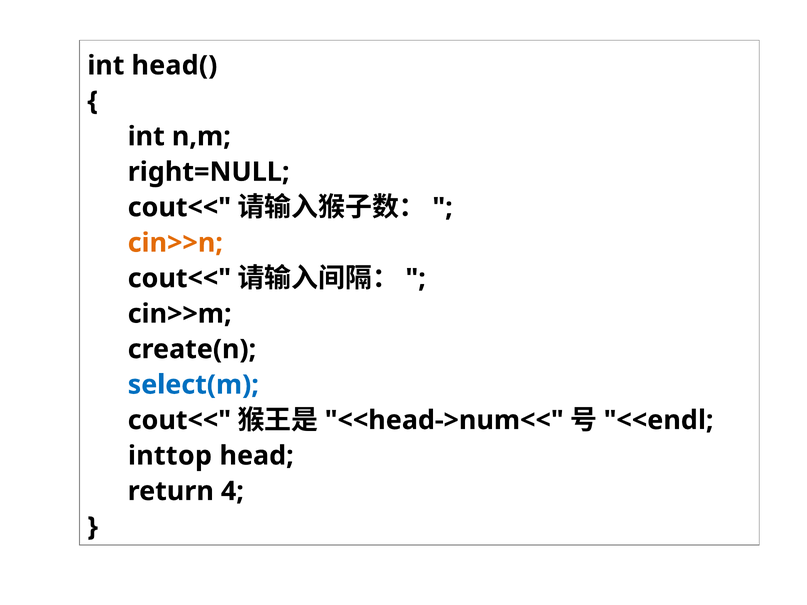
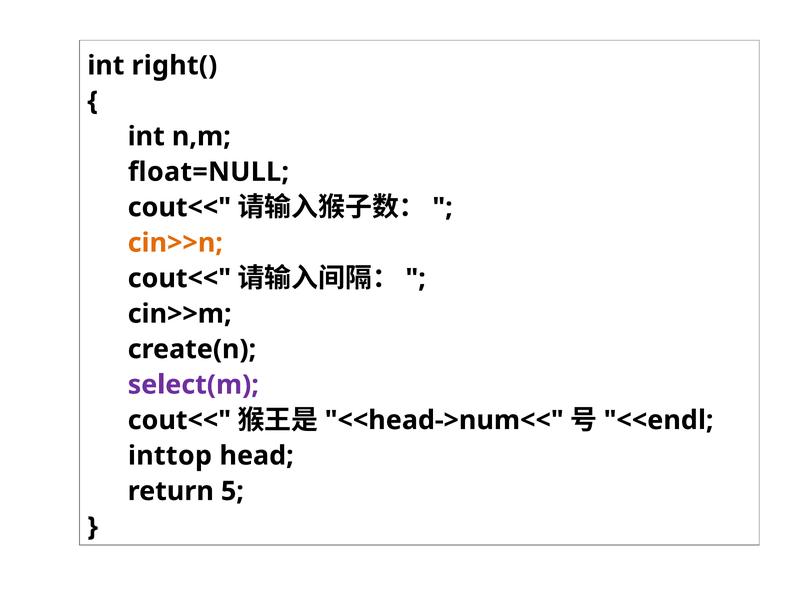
head(: head( -> right( (174, 66)
right=NULL: right=NULL -> float=NULL (209, 172)
select(m colour: blue -> purple (193, 385)
4: 4 -> 5 (232, 491)
